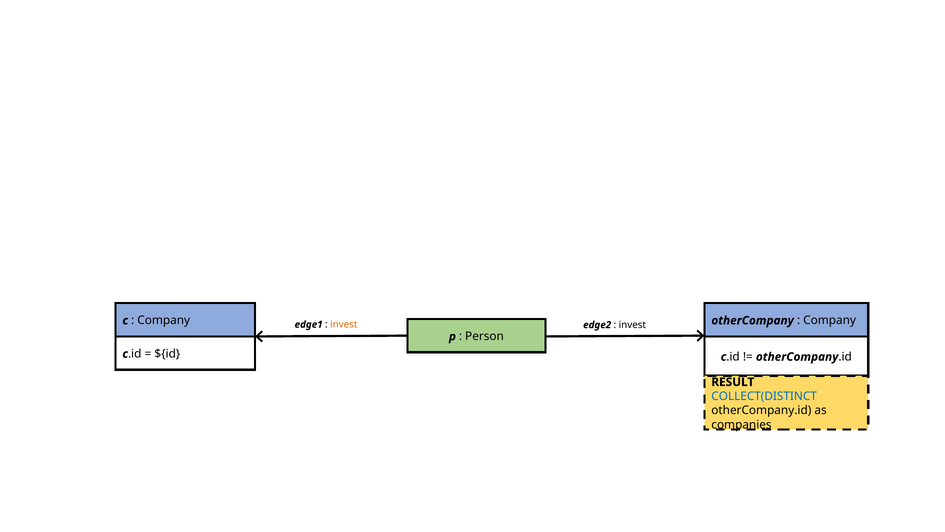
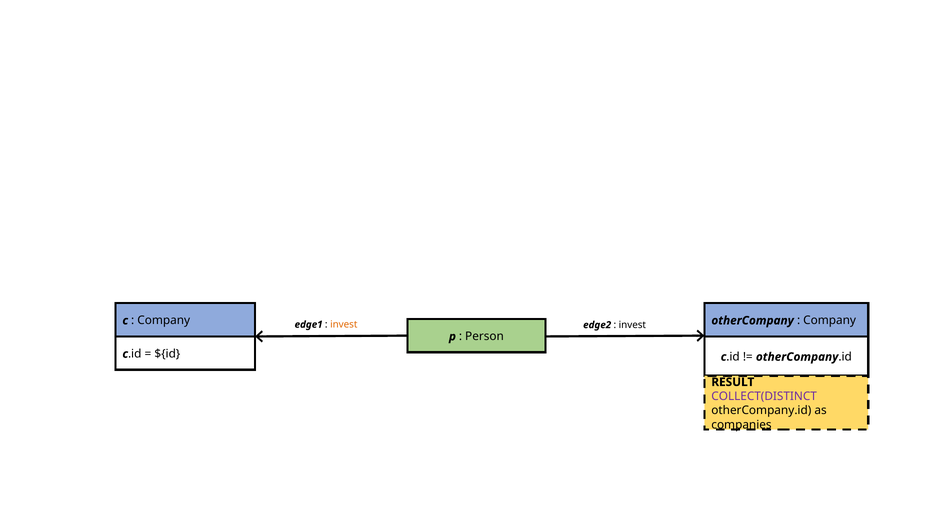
COLLECT(DISTINCT colour: blue -> purple (764, 396)
